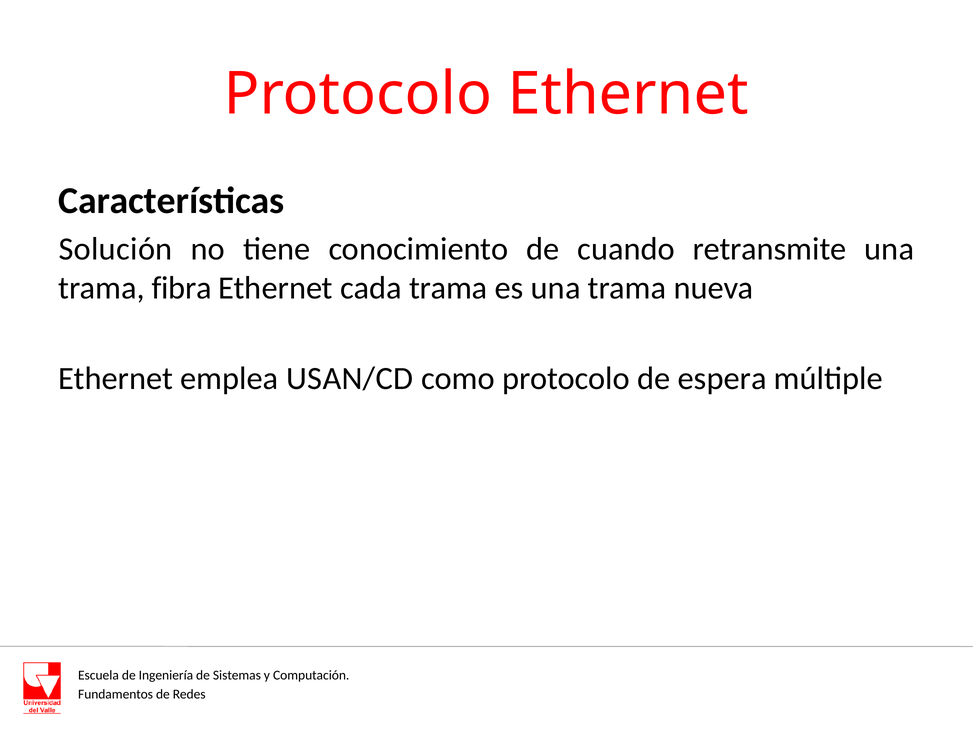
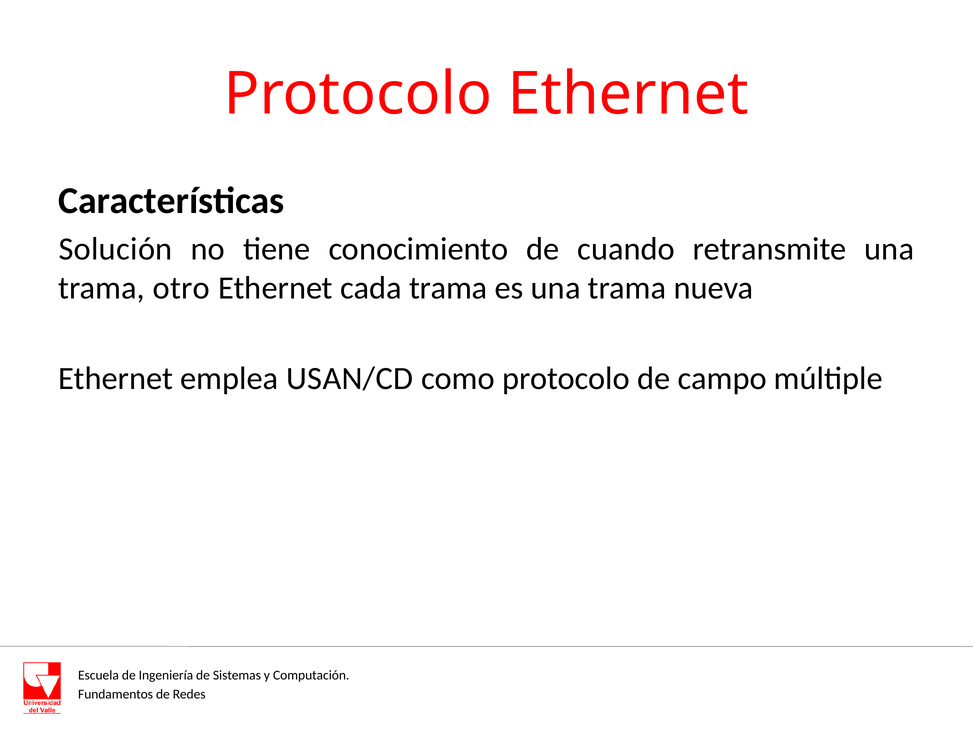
fibra: fibra -> otro (181, 288)
espera: espera -> campo (722, 378)
